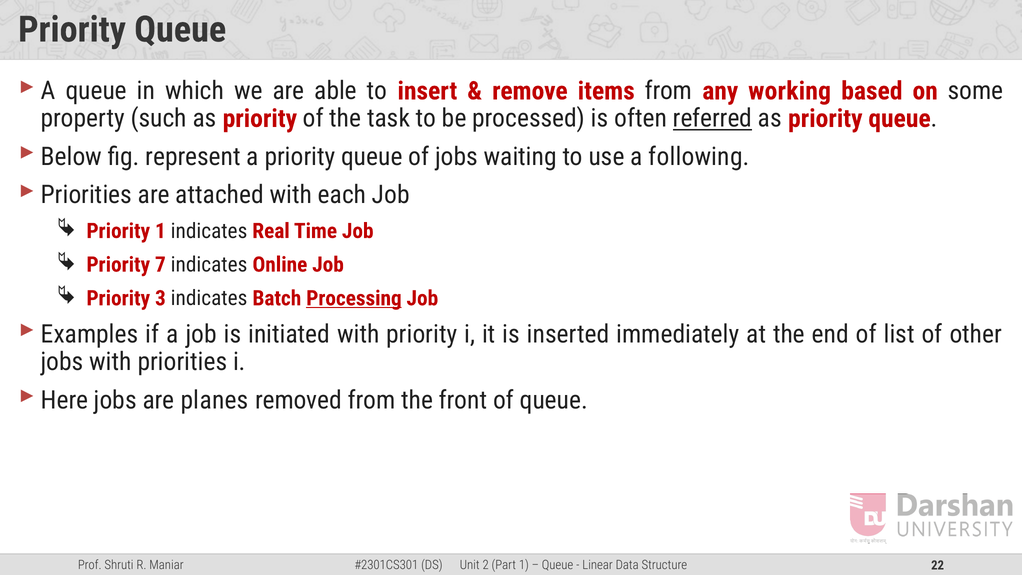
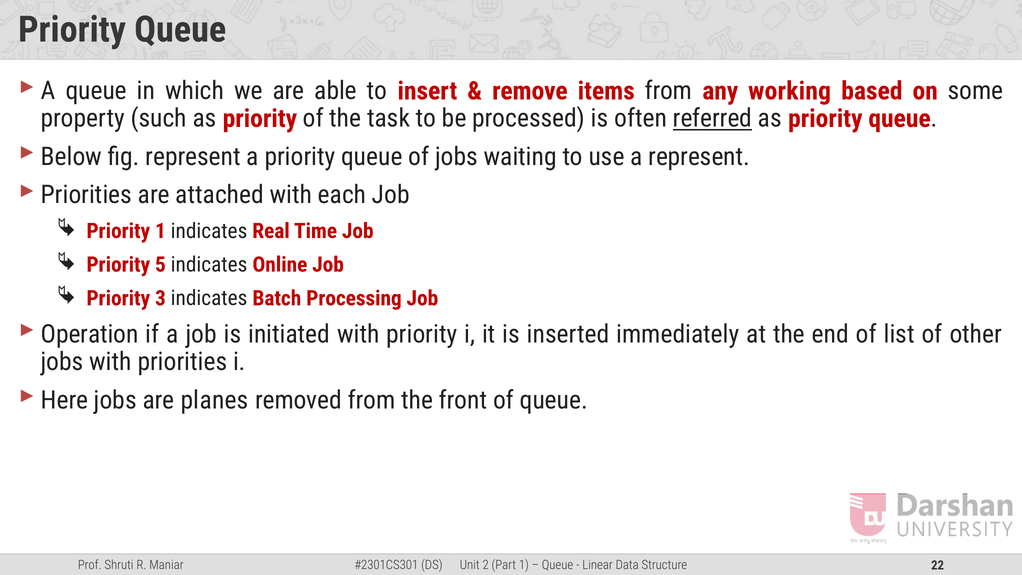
a following: following -> represent (699, 157)
7: 7 -> 5 (160, 265)
Processing underline: present -> none (354, 298)
Examples: Examples -> Operation (90, 334)
